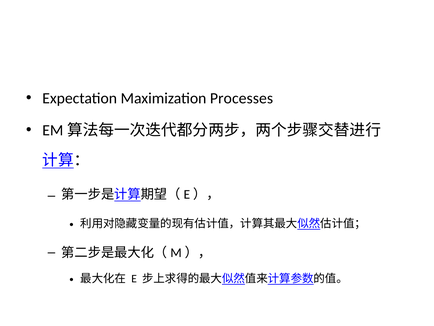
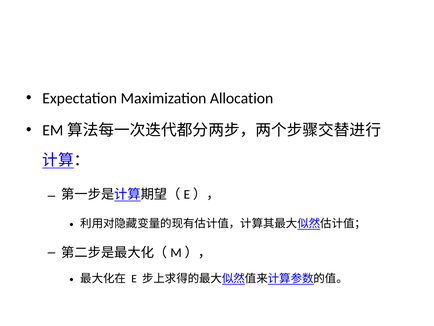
Processes: Processes -> Allocation (242, 98)
